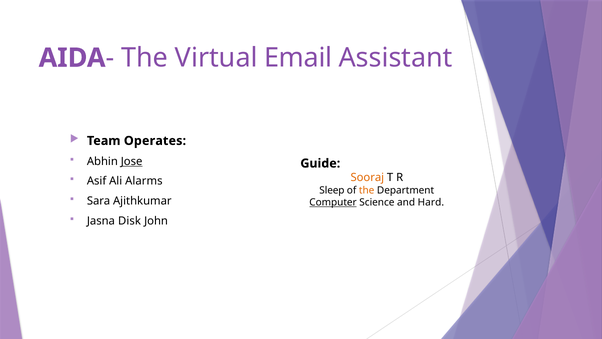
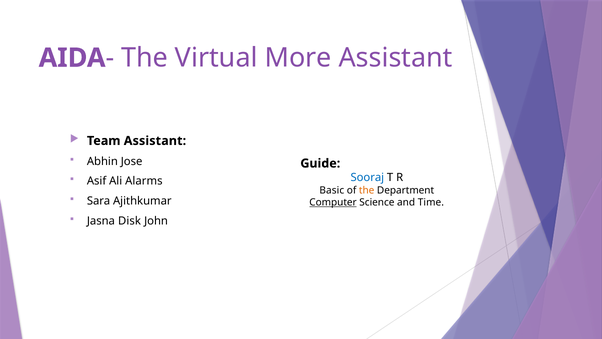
Email: Email -> More (298, 58)
Team Operates: Operates -> Assistant (155, 141)
Jose underline: present -> none (132, 161)
Sooraj colour: orange -> blue (367, 177)
Sleep: Sleep -> Basic (332, 190)
Hard: Hard -> Time (431, 202)
